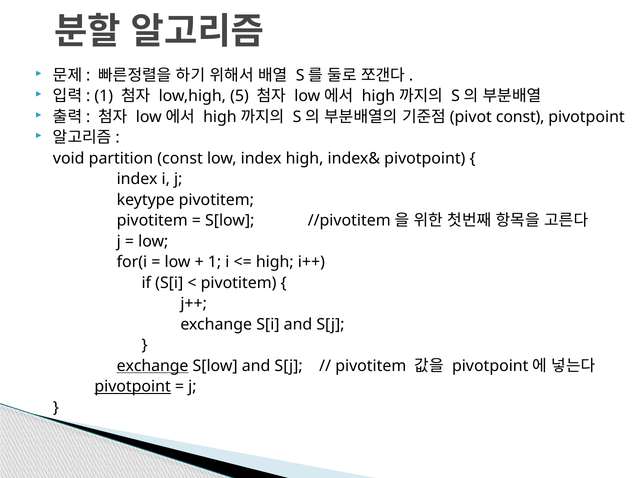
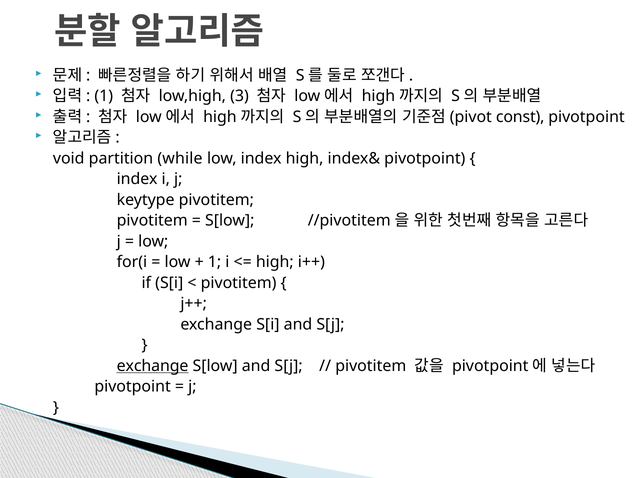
5: 5 -> 3 (239, 96)
partition const: const -> while (180, 158)
pivotpoint underline: present -> none (133, 386)
